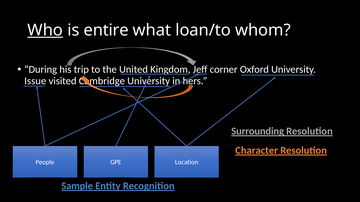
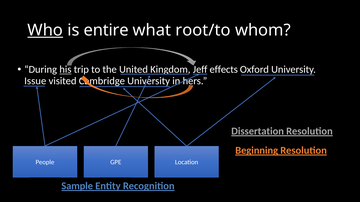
loan/to: loan/to -> root/to (203, 30)
his underline: none -> present (65, 70)
corner: corner -> effects (224, 70)
Surrounding: Surrounding -> Dissertation (258, 132)
Character: Character -> Beginning (257, 151)
